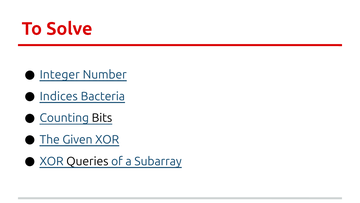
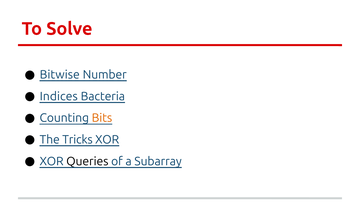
Integer: Integer -> Bitwise (60, 74)
Bits colour: black -> orange (102, 118)
Given: Given -> Tricks (78, 139)
